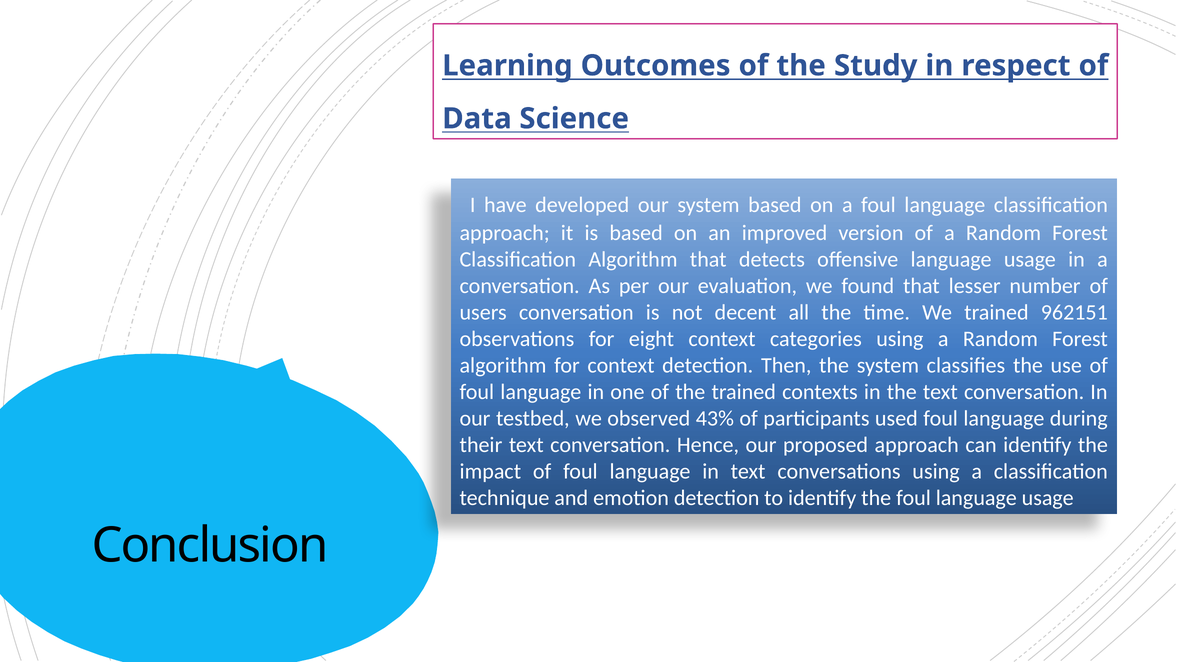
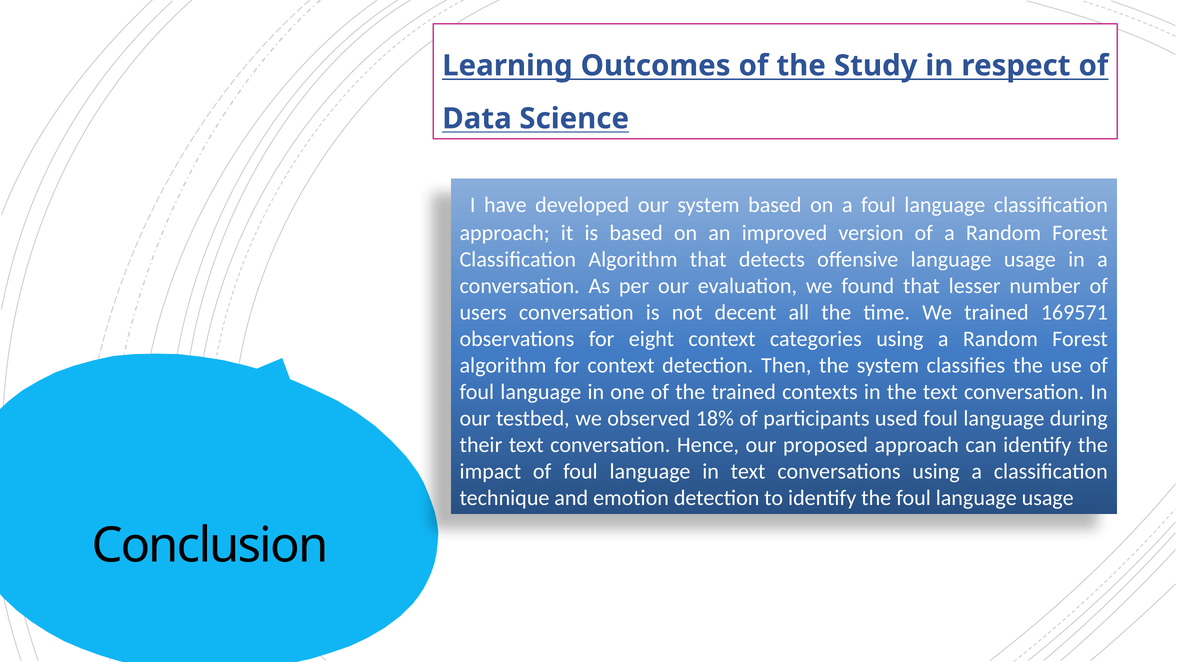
962151: 962151 -> 169571 (1074, 313)
43%: 43% -> 18% (715, 419)
